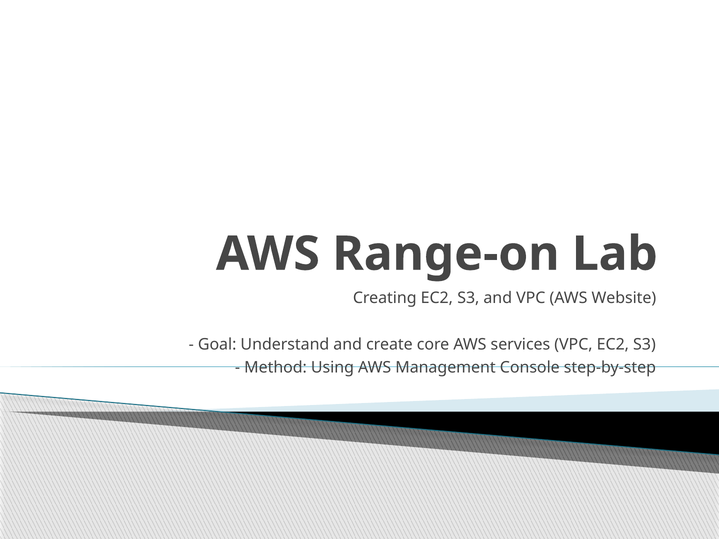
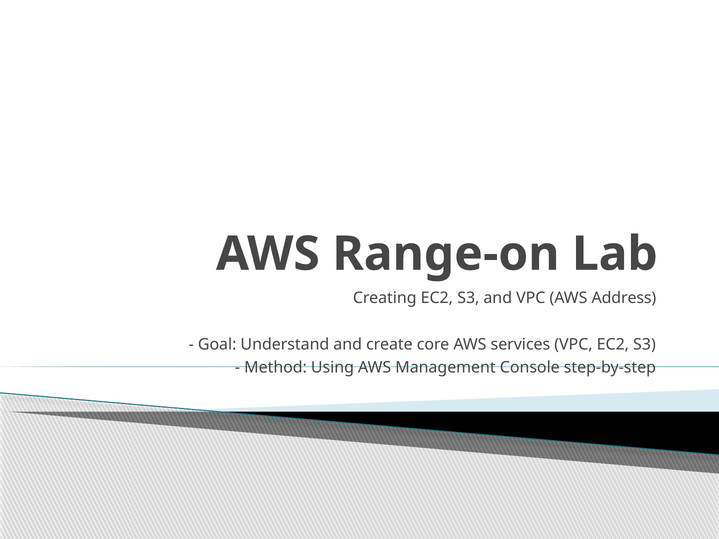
Website: Website -> Address (624, 298)
